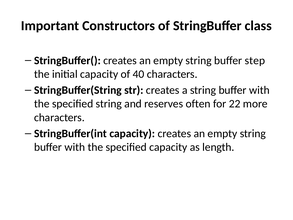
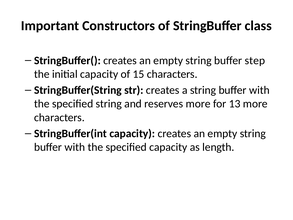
40: 40 -> 15 (139, 74)
reserves often: often -> more (198, 104)
22: 22 -> 13 (235, 104)
